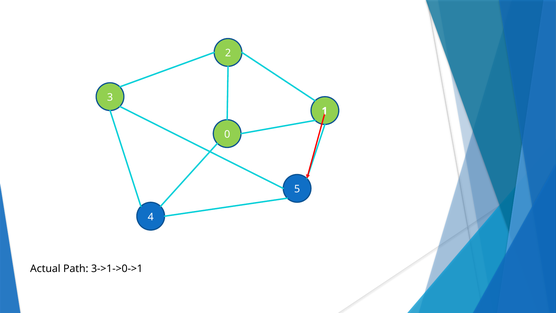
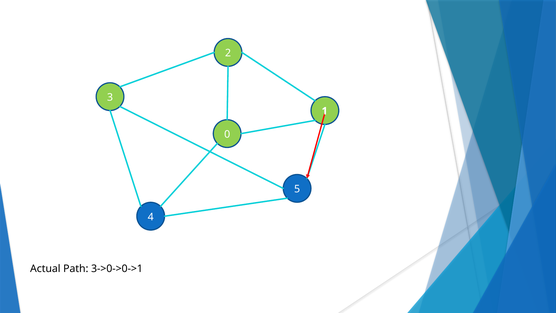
3->1->0->1: 3->1->0->1 -> 3->0->0->1 (117, 268)
